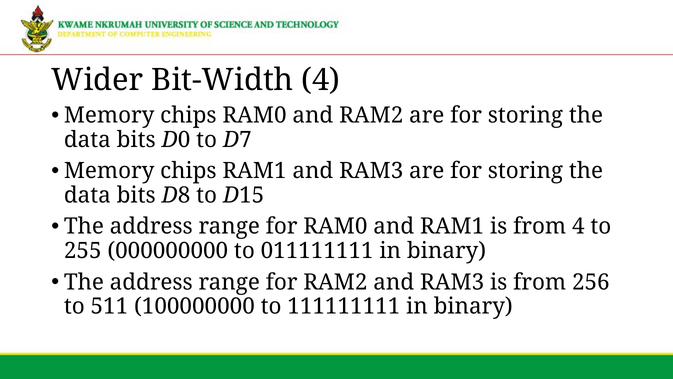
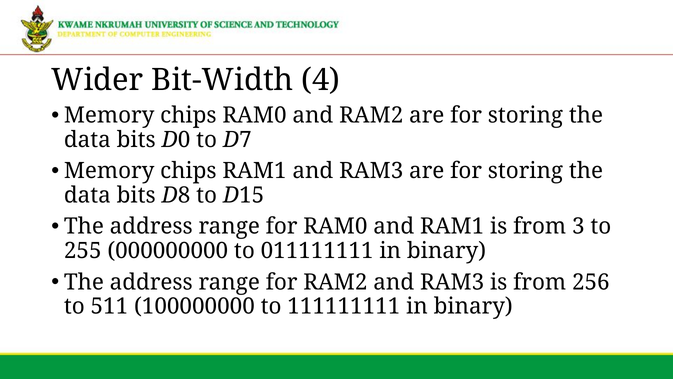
from 4: 4 -> 3 (578, 226)
